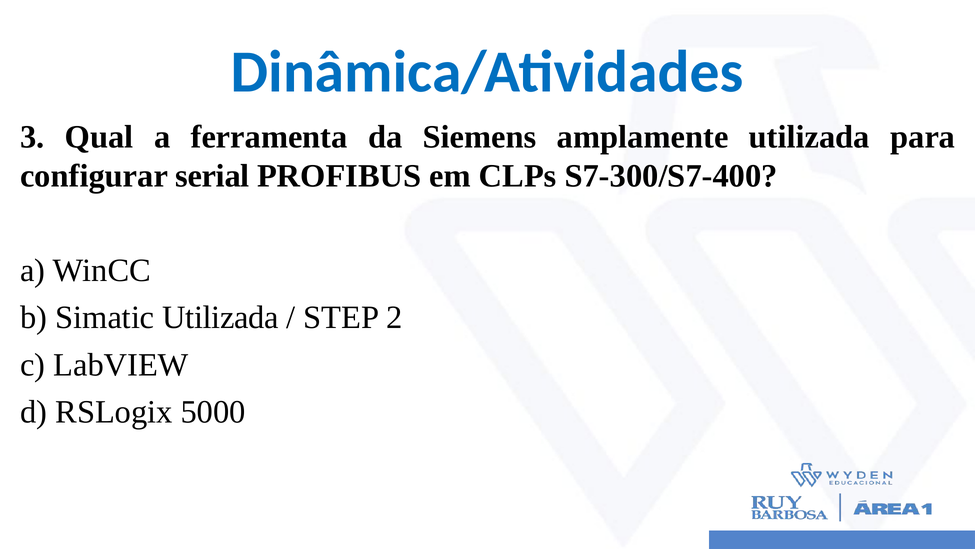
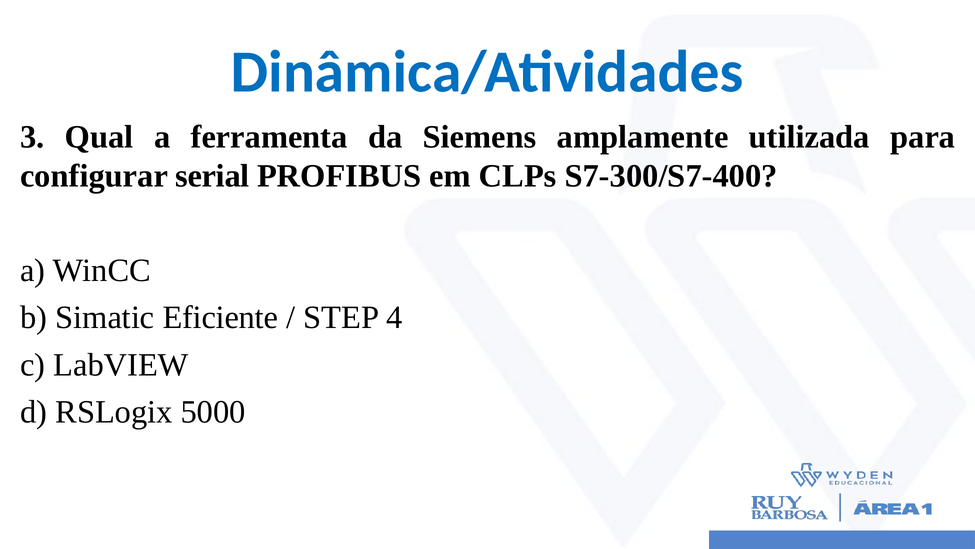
Simatic Utilizada: Utilizada -> Eficiente (220, 317)
2: 2 -> 4 (394, 317)
